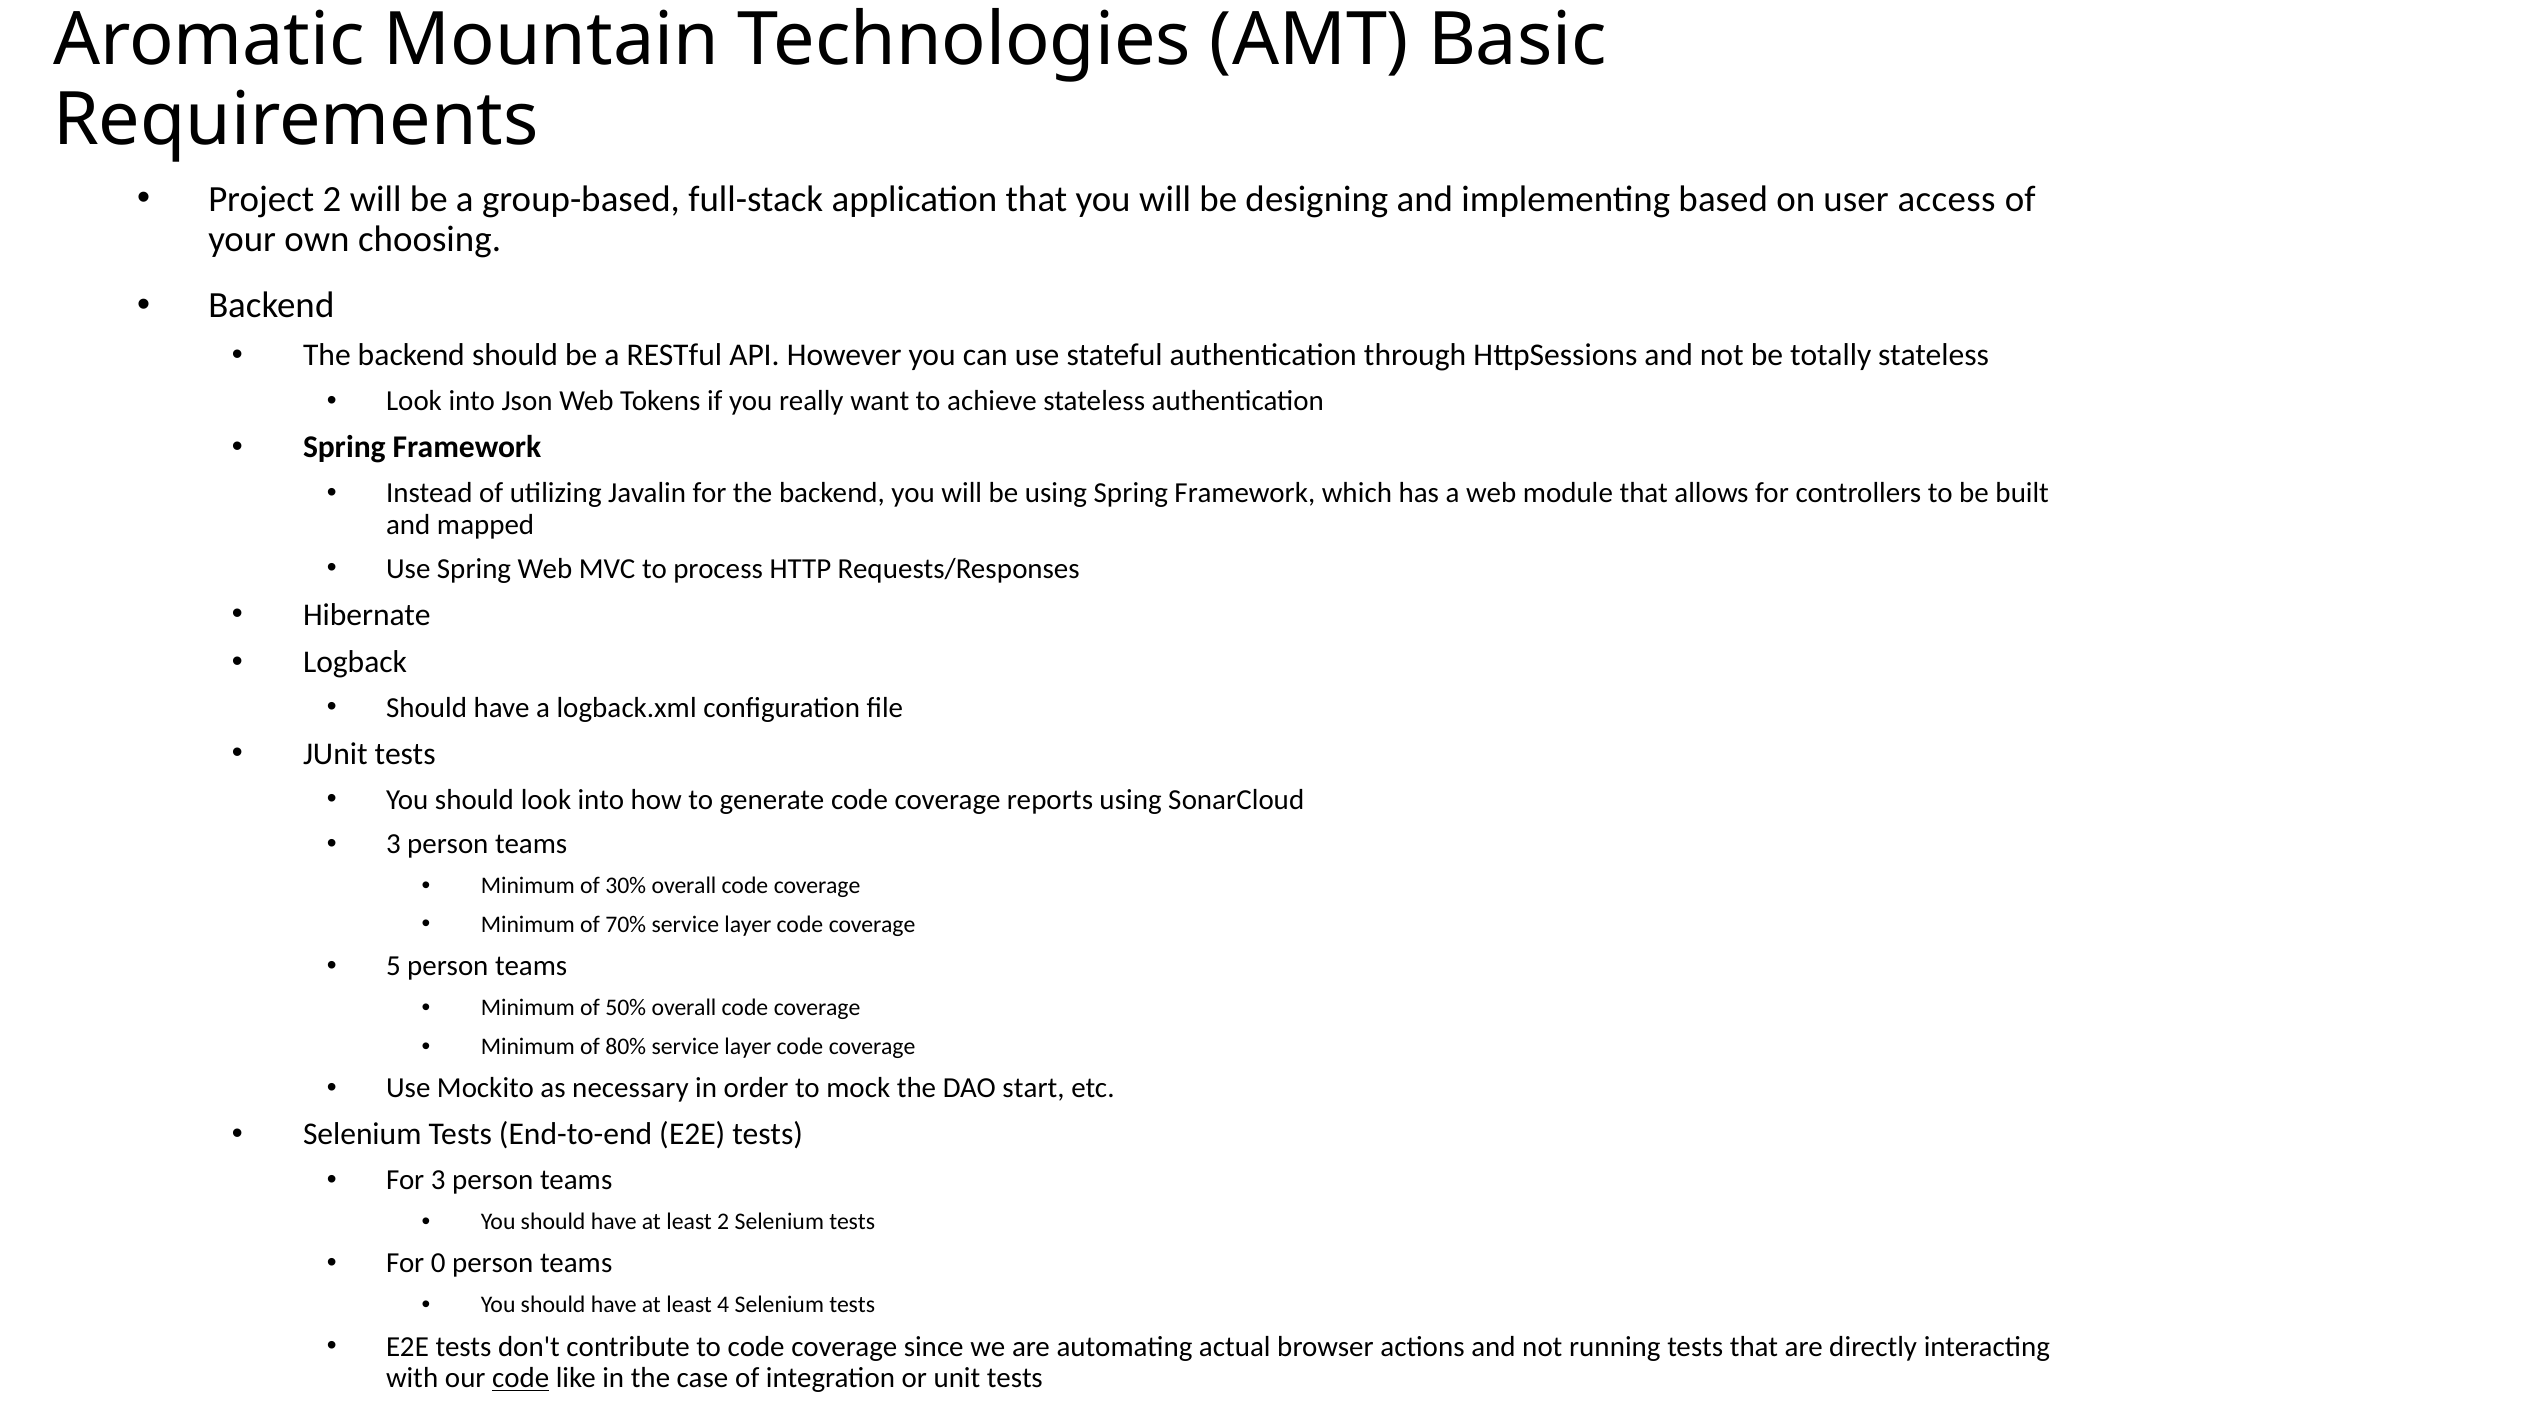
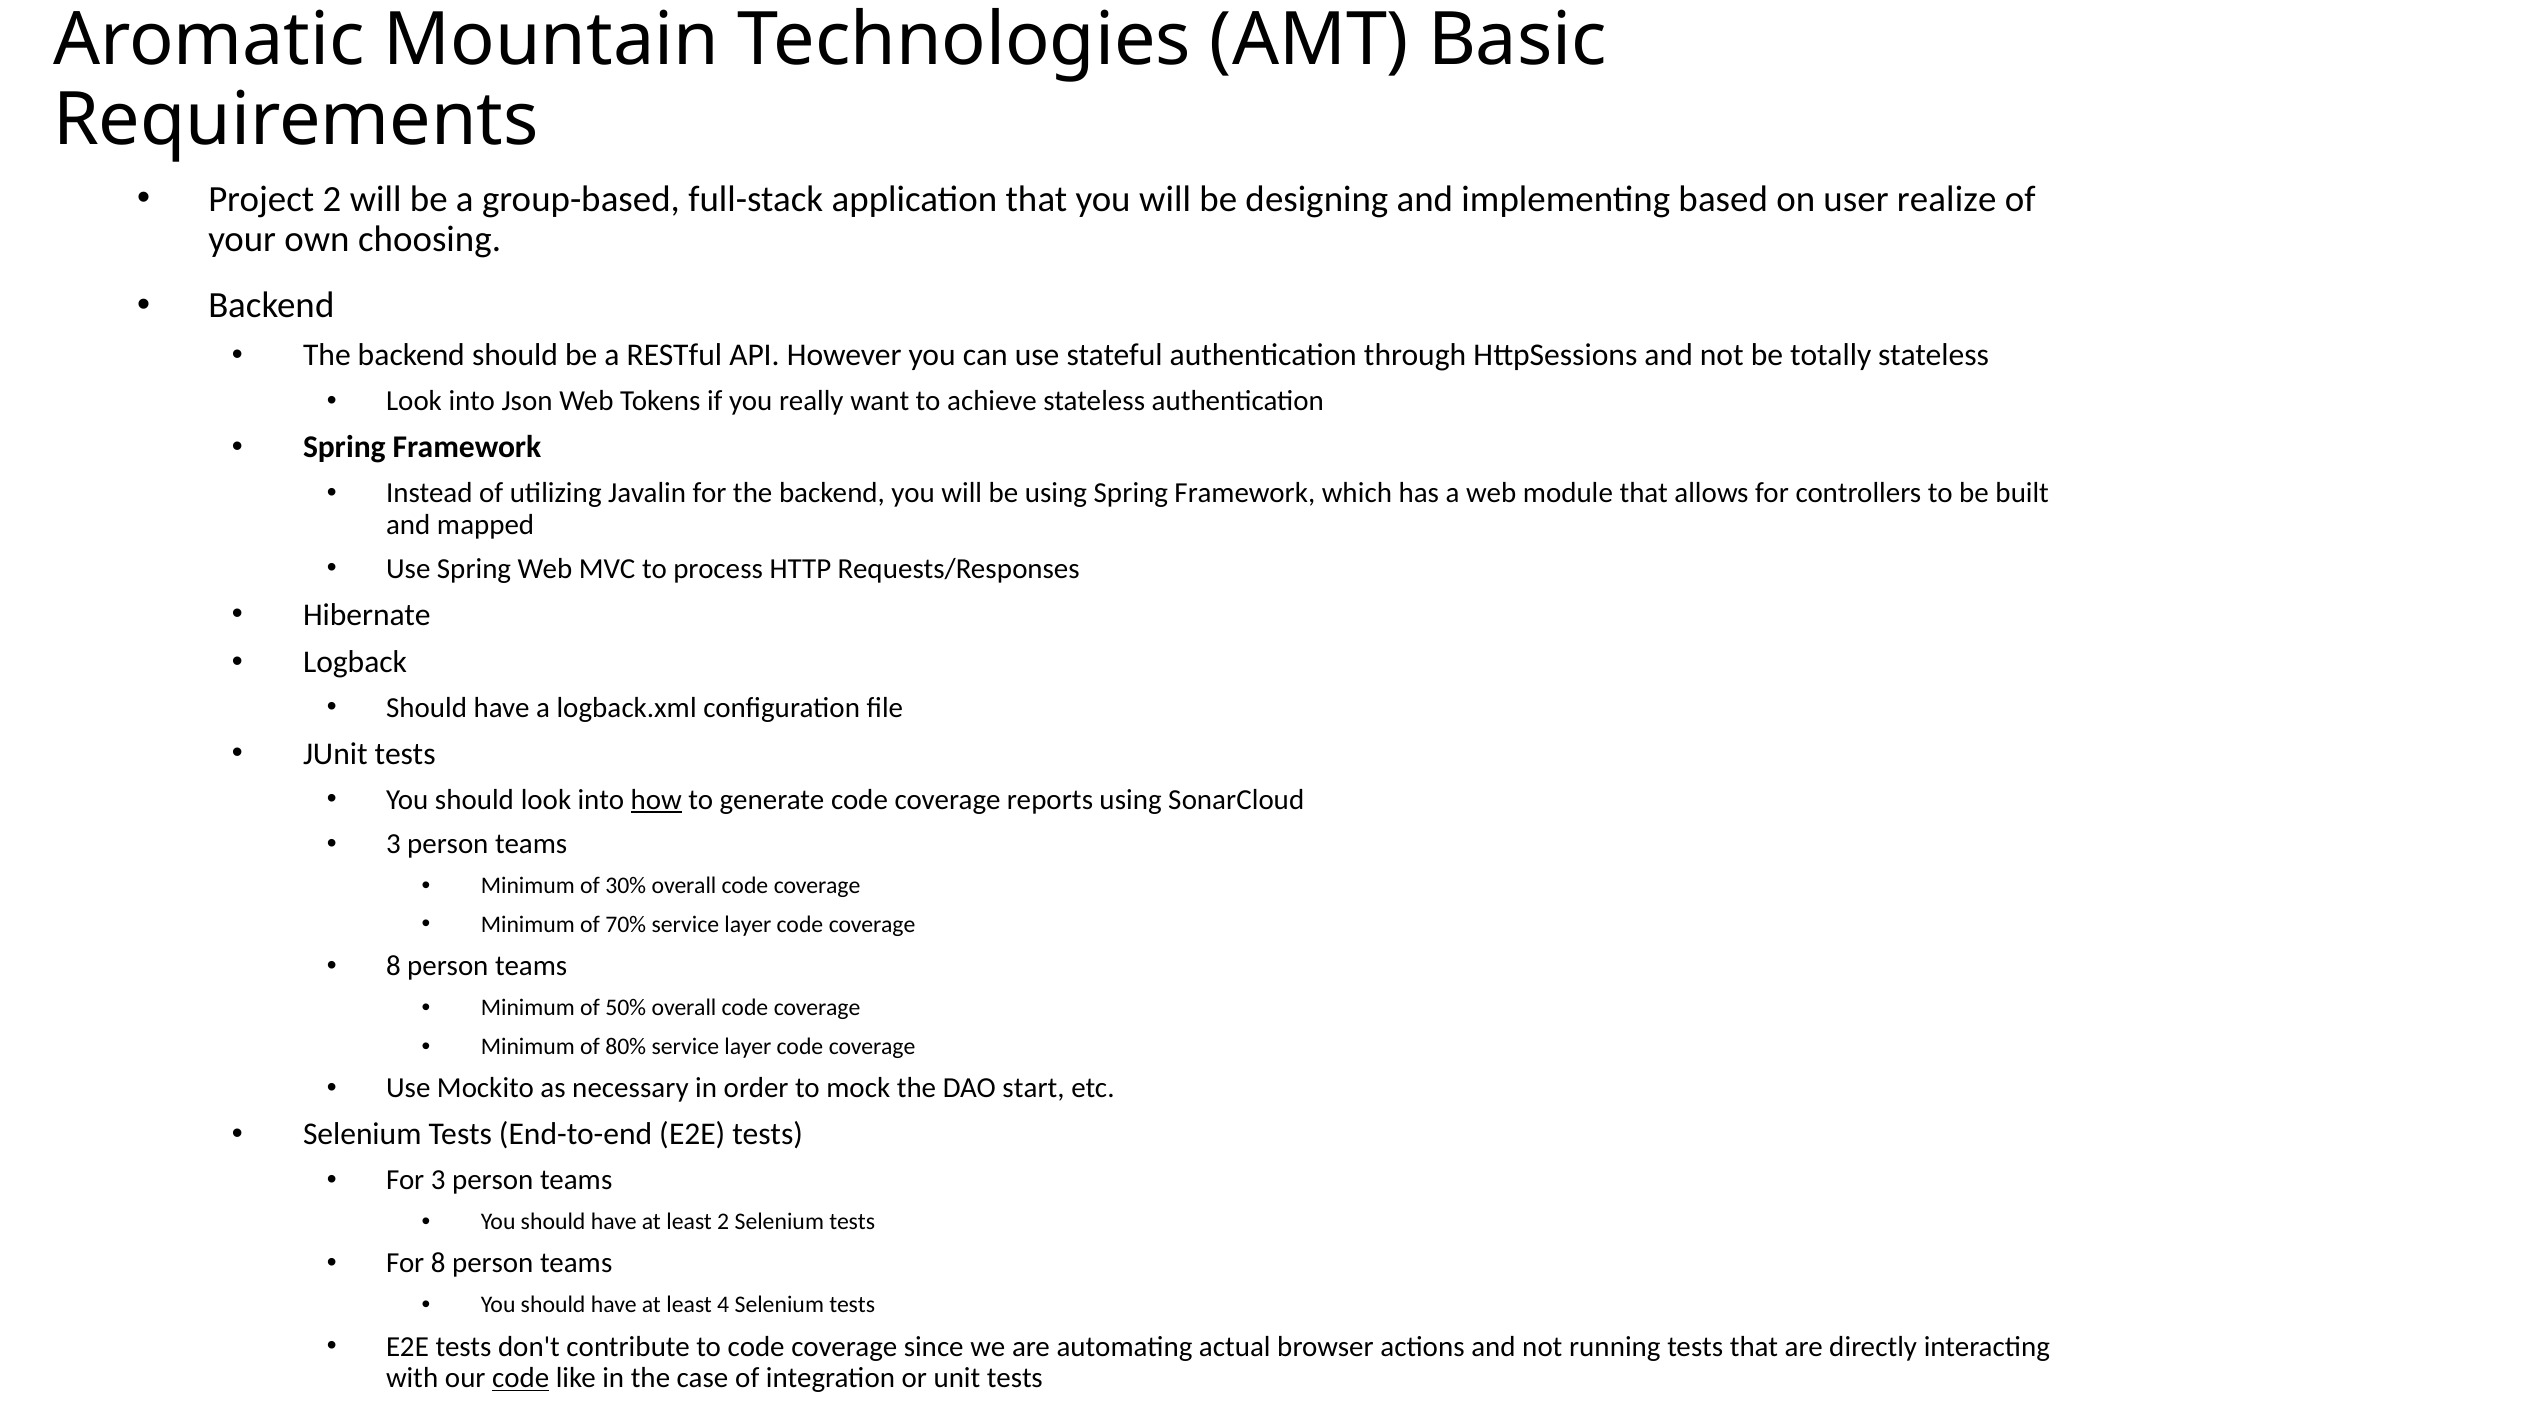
access: access -> realize (1947, 199)
how underline: none -> present (656, 799)
5: 5 -> 8 (393, 966)
For 0: 0 -> 8 (438, 1263)
